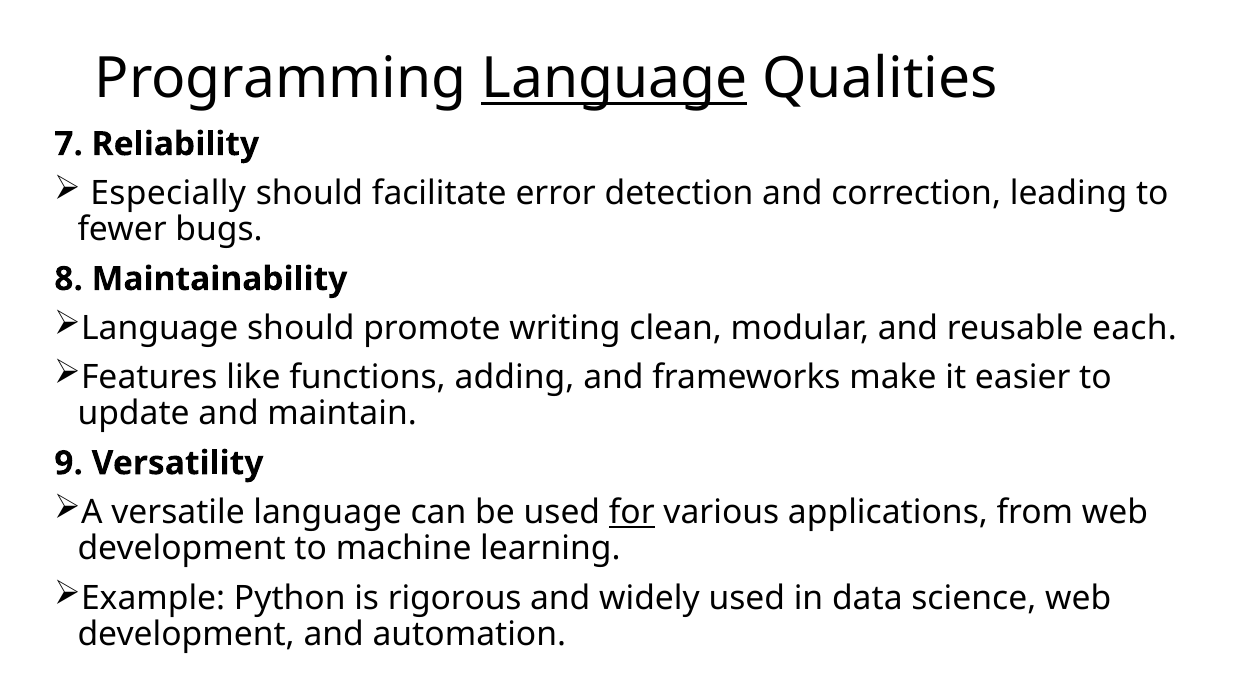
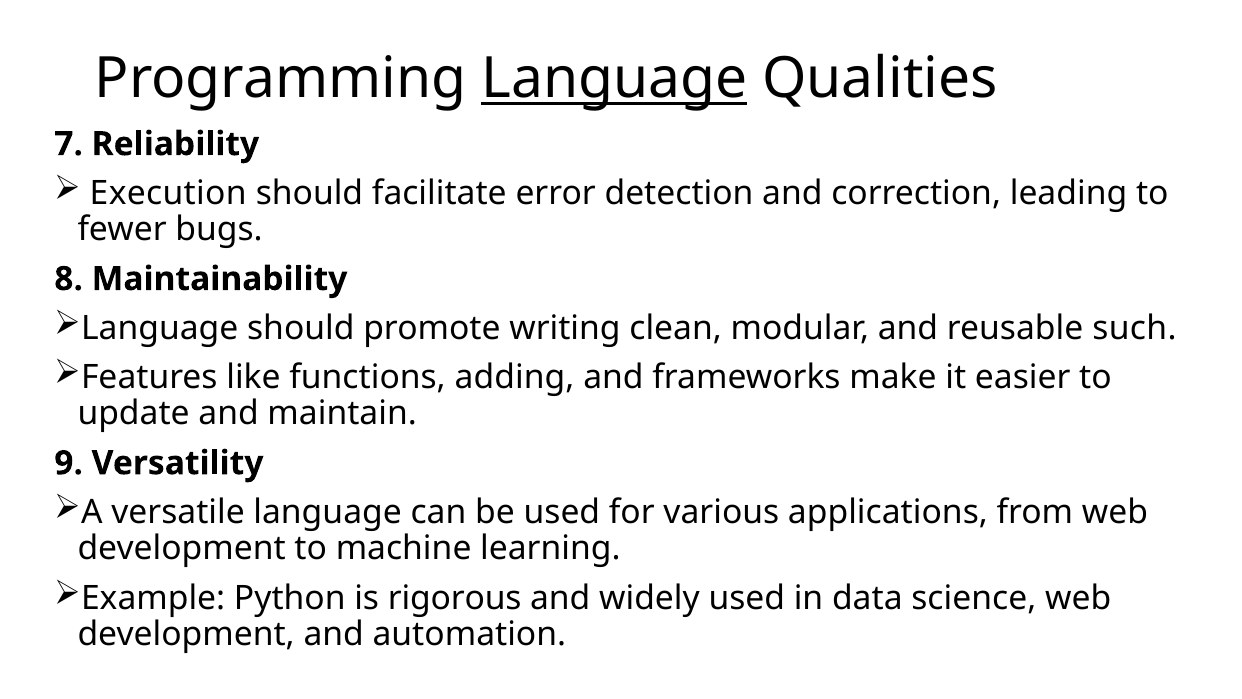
Especially: Especially -> Execution (168, 193)
each: each -> such (1134, 328)
for underline: present -> none (632, 512)
